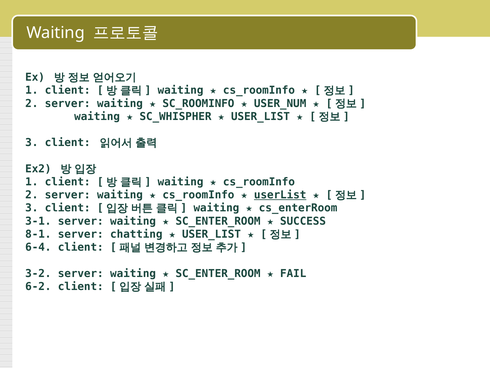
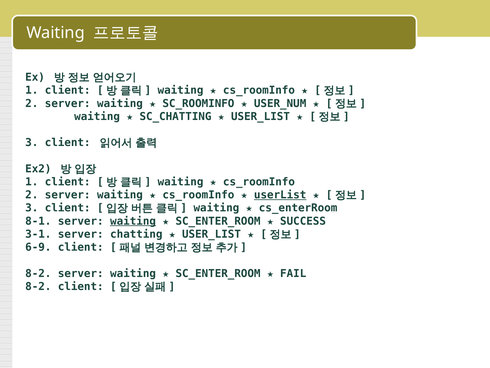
SC_WHISPHER: SC_WHISPHER -> SC_CHATTING (176, 116)
3-1: 3-1 -> 8-1 (38, 221)
waiting underline: none -> present (133, 221)
8-1: 8-1 -> 3-1 (38, 234)
6-4: 6-4 -> 6-9 (38, 247)
3-2: 3-2 -> 8-2 (38, 273)
6-2: 6-2 -> 8-2 (38, 286)
